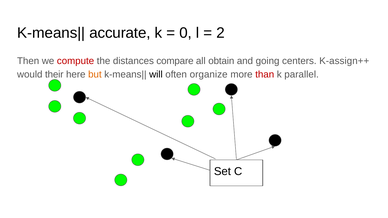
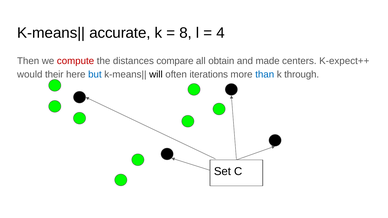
0: 0 -> 8 (186, 33)
2: 2 -> 4 (221, 33)
going: going -> made (268, 61)
K-assign++: K-assign++ -> K-expect++ (344, 61)
but colour: orange -> blue (95, 74)
organize: organize -> iterations (209, 74)
than colour: red -> blue (265, 74)
parallel: parallel -> through (302, 74)
